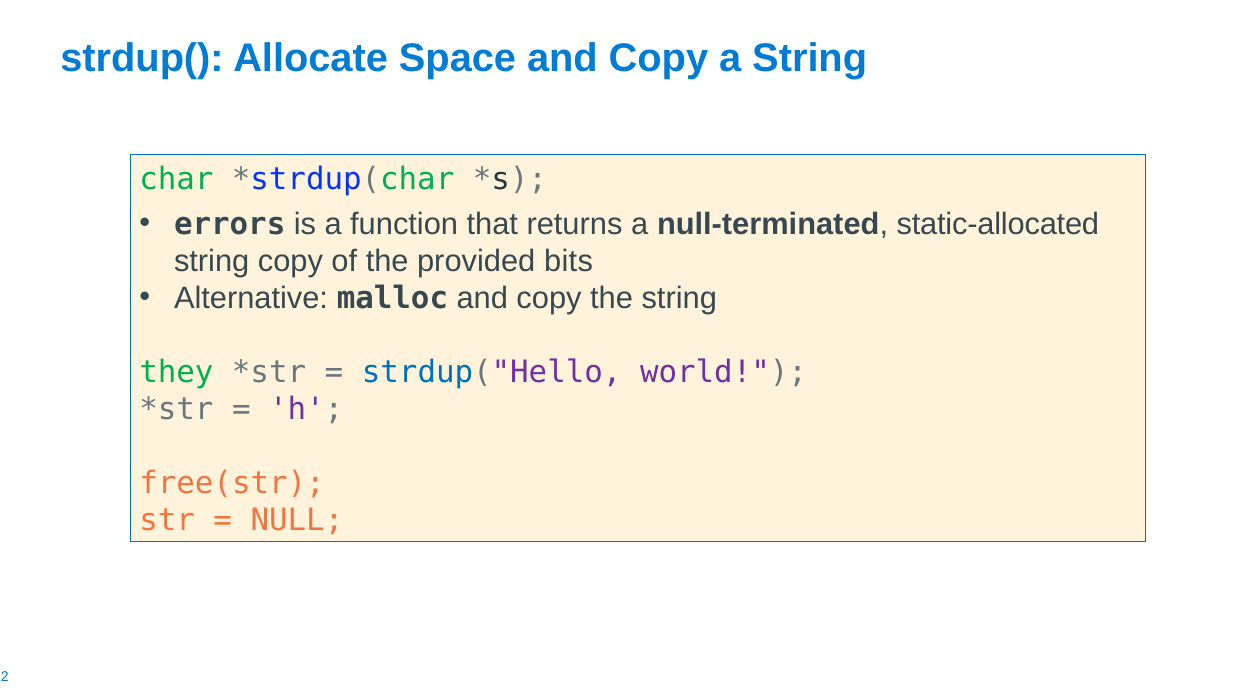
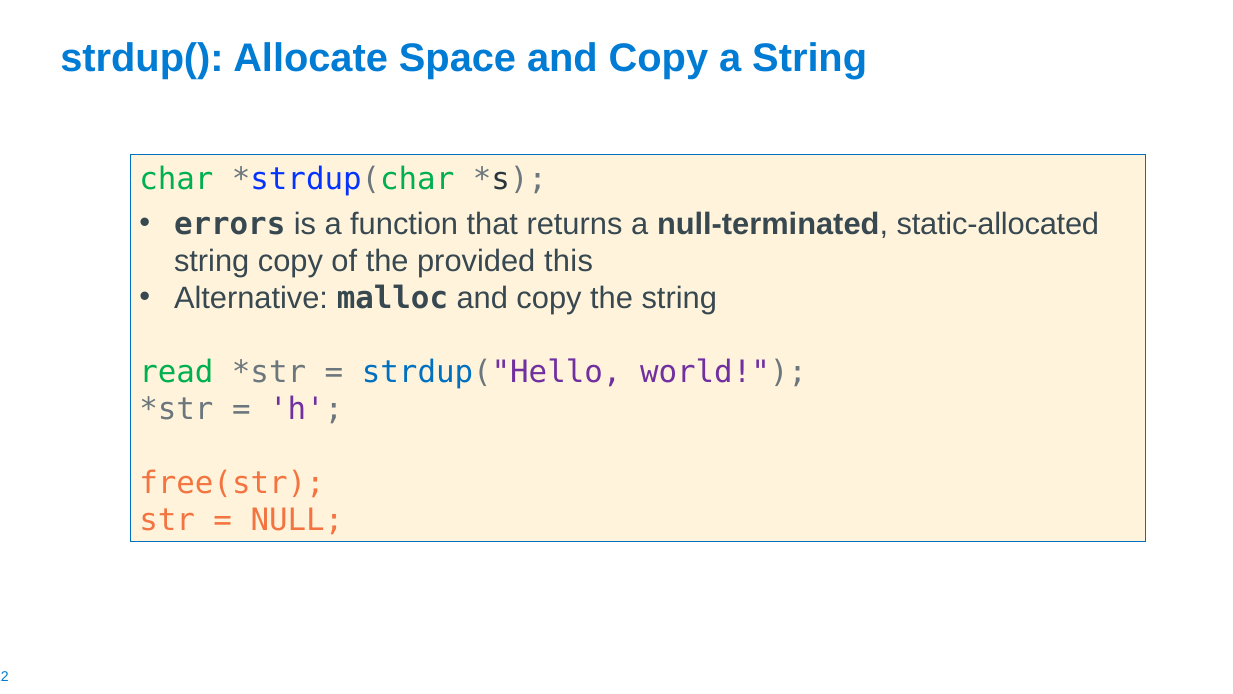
bits: bits -> this (569, 261)
they: they -> read (176, 372)
